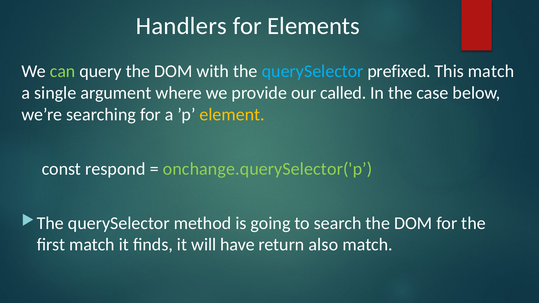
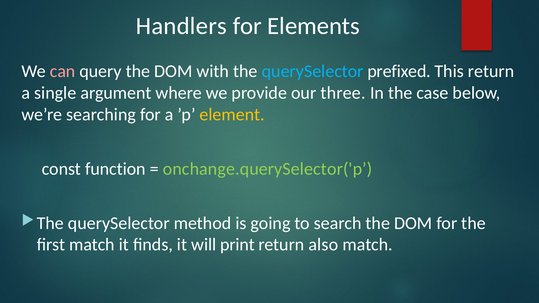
can colour: light green -> pink (63, 71)
This match: match -> return (491, 71)
called: called -> three (343, 93)
respond: respond -> function (115, 169)
have: have -> print (237, 245)
